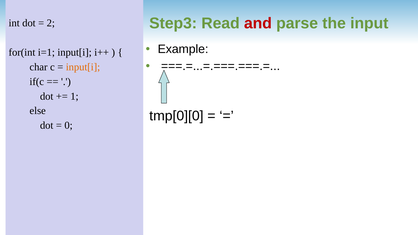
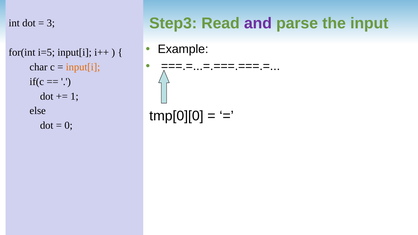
and colour: red -> purple (258, 23)
2: 2 -> 3 (51, 23)
i=1: i=1 -> i=5 (46, 52)
